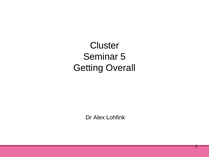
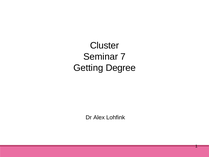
5: 5 -> 7 (123, 57)
Overall: Overall -> Degree (121, 68)
